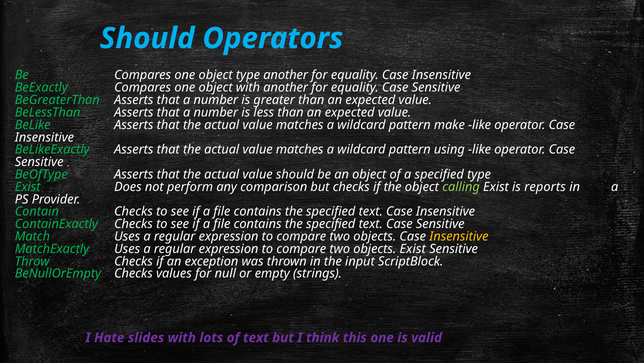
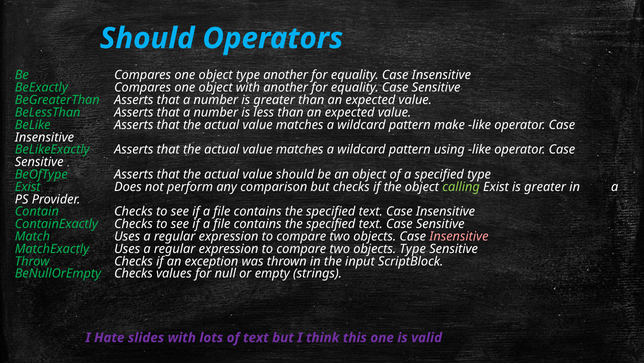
Exist is reports: reports -> greater (545, 187)
Insensitive colour: yellow -> pink (459, 236)
objects Exist: Exist -> Type (413, 249)
